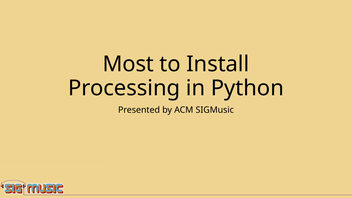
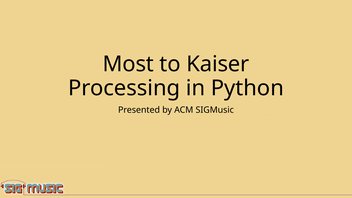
Install: Install -> Kaiser (218, 64)
